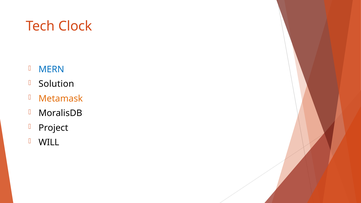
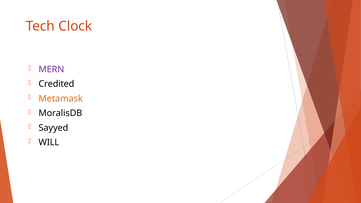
MERN colour: blue -> purple (51, 69)
Solution: Solution -> Credited (56, 84)
Project: Project -> Sayyed (53, 128)
